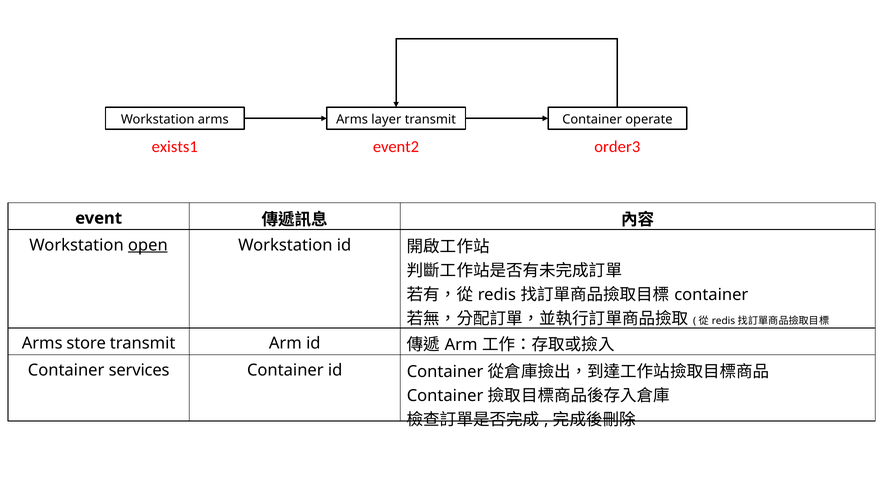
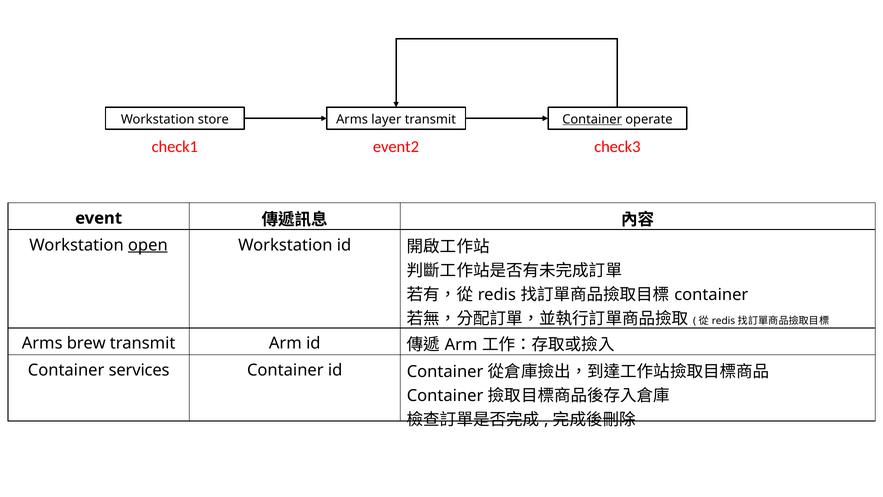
Workstation arms: arms -> store (213, 119)
Container underline: none -> present (592, 119)
exists1: exists1 -> check1 (175, 147)
order3: order3 -> check3 (617, 147)
store: store -> brew (86, 343)
